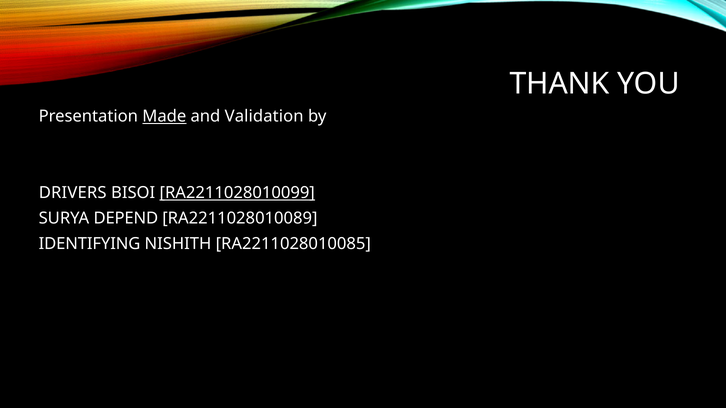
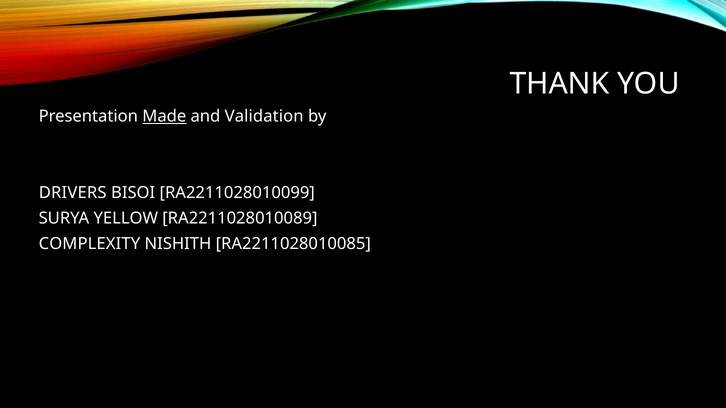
RA2211028010099 underline: present -> none (237, 193)
DEPEND: DEPEND -> YELLOW (126, 218)
IDENTIFYING: IDENTIFYING -> COMPLEXITY (89, 244)
